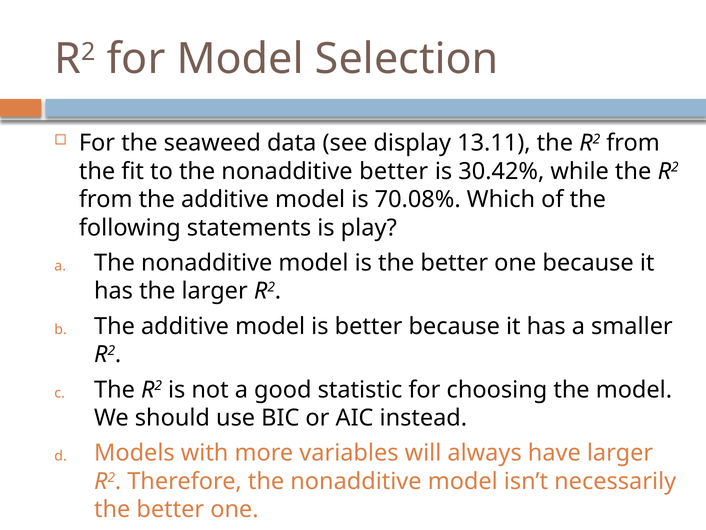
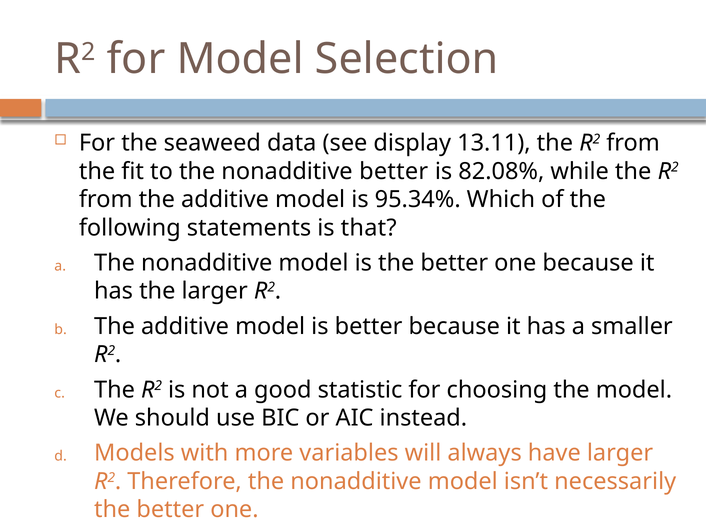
30.42%: 30.42% -> 82.08% (501, 171)
70.08%: 70.08% -> 95.34% (418, 199)
play: play -> that (369, 228)
